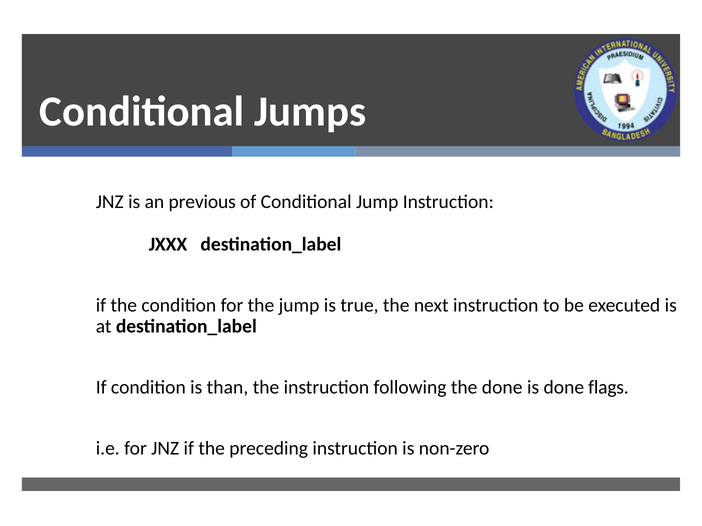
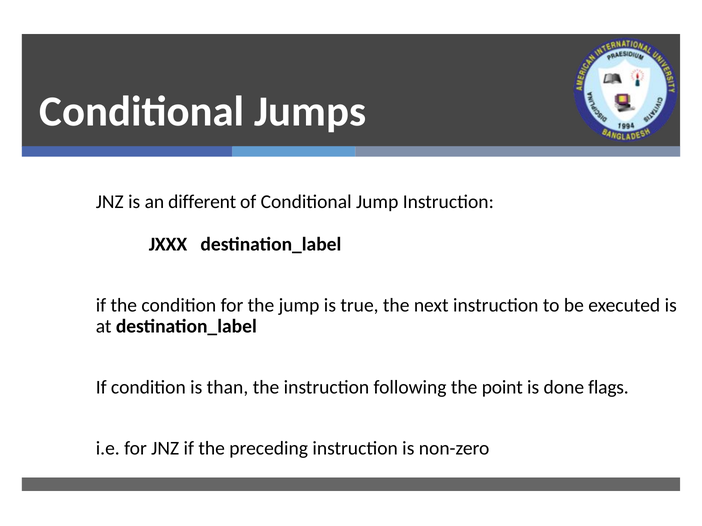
previous: previous -> different (202, 202)
the done: done -> point (502, 387)
